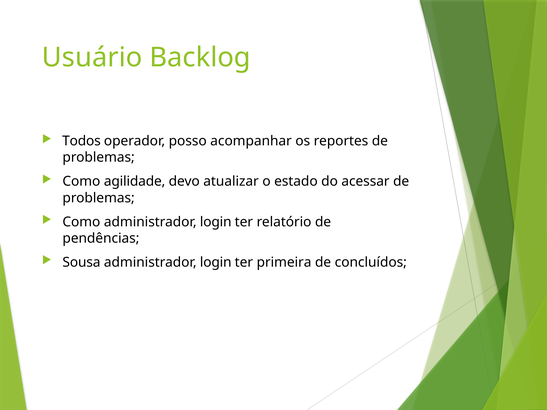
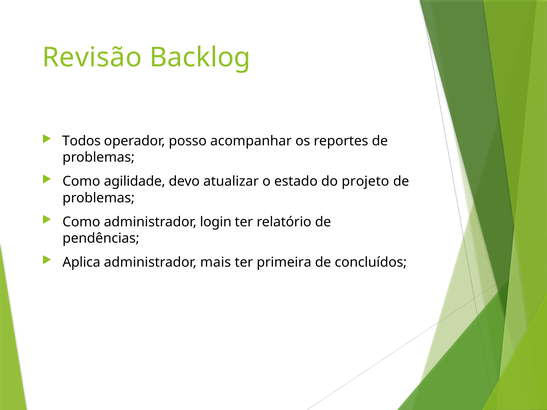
Usuário: Usuário -> Revisão (92, 58)
acessar: acessar -> projeto (365, 182)
Sousa: Sousa -> Aplica (81, 262)
login: login -> mais (216, 262)
